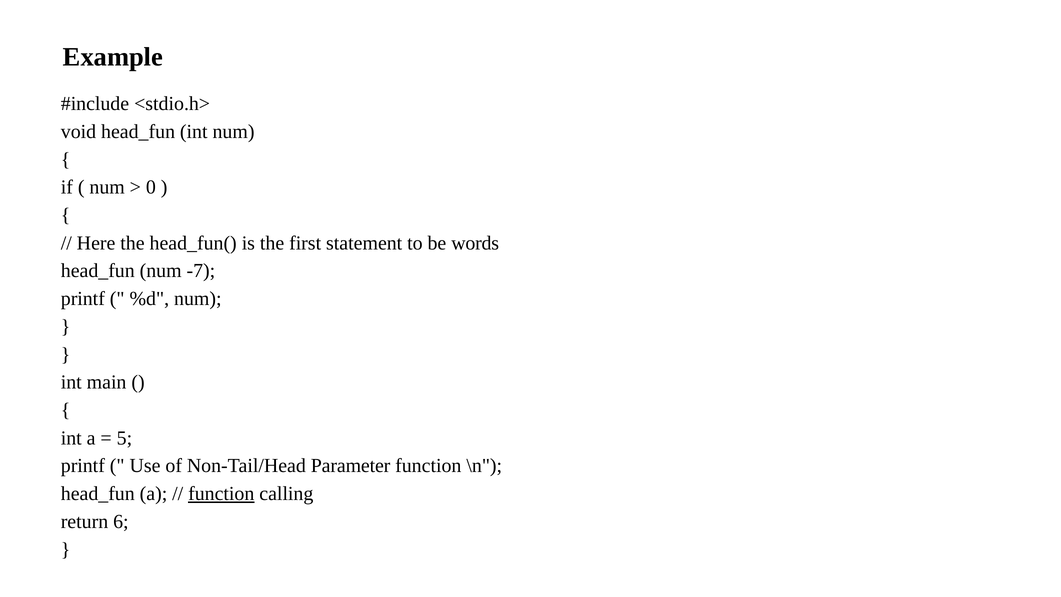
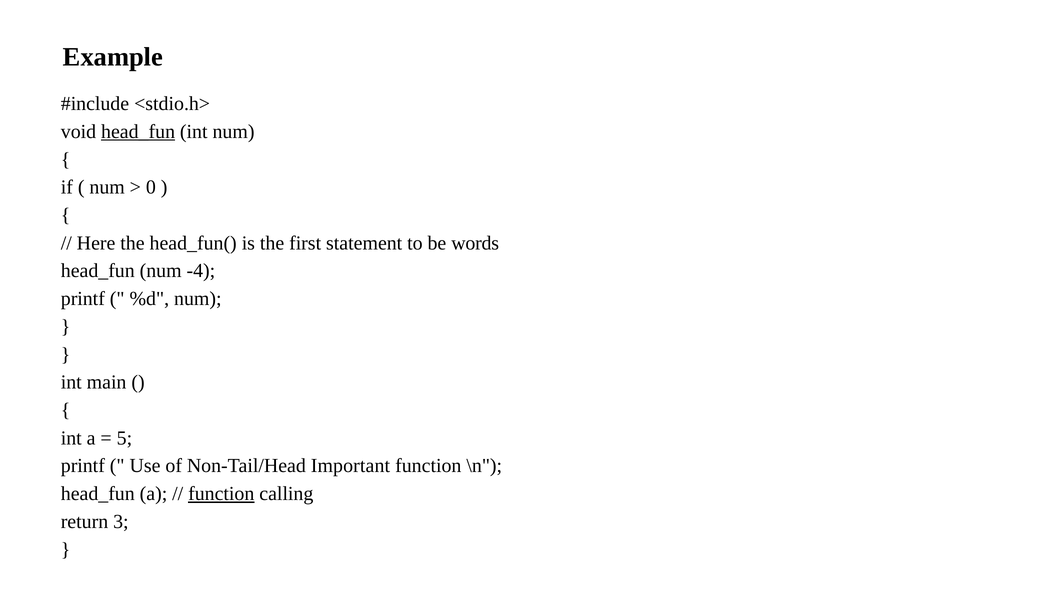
head_fun underline: none -> present (138, 132)
-7: -7 -> -4 (201, 271)
Parameter: Parameter -> Important (350, 466)
6: 6 -> 3 (121, 521)
